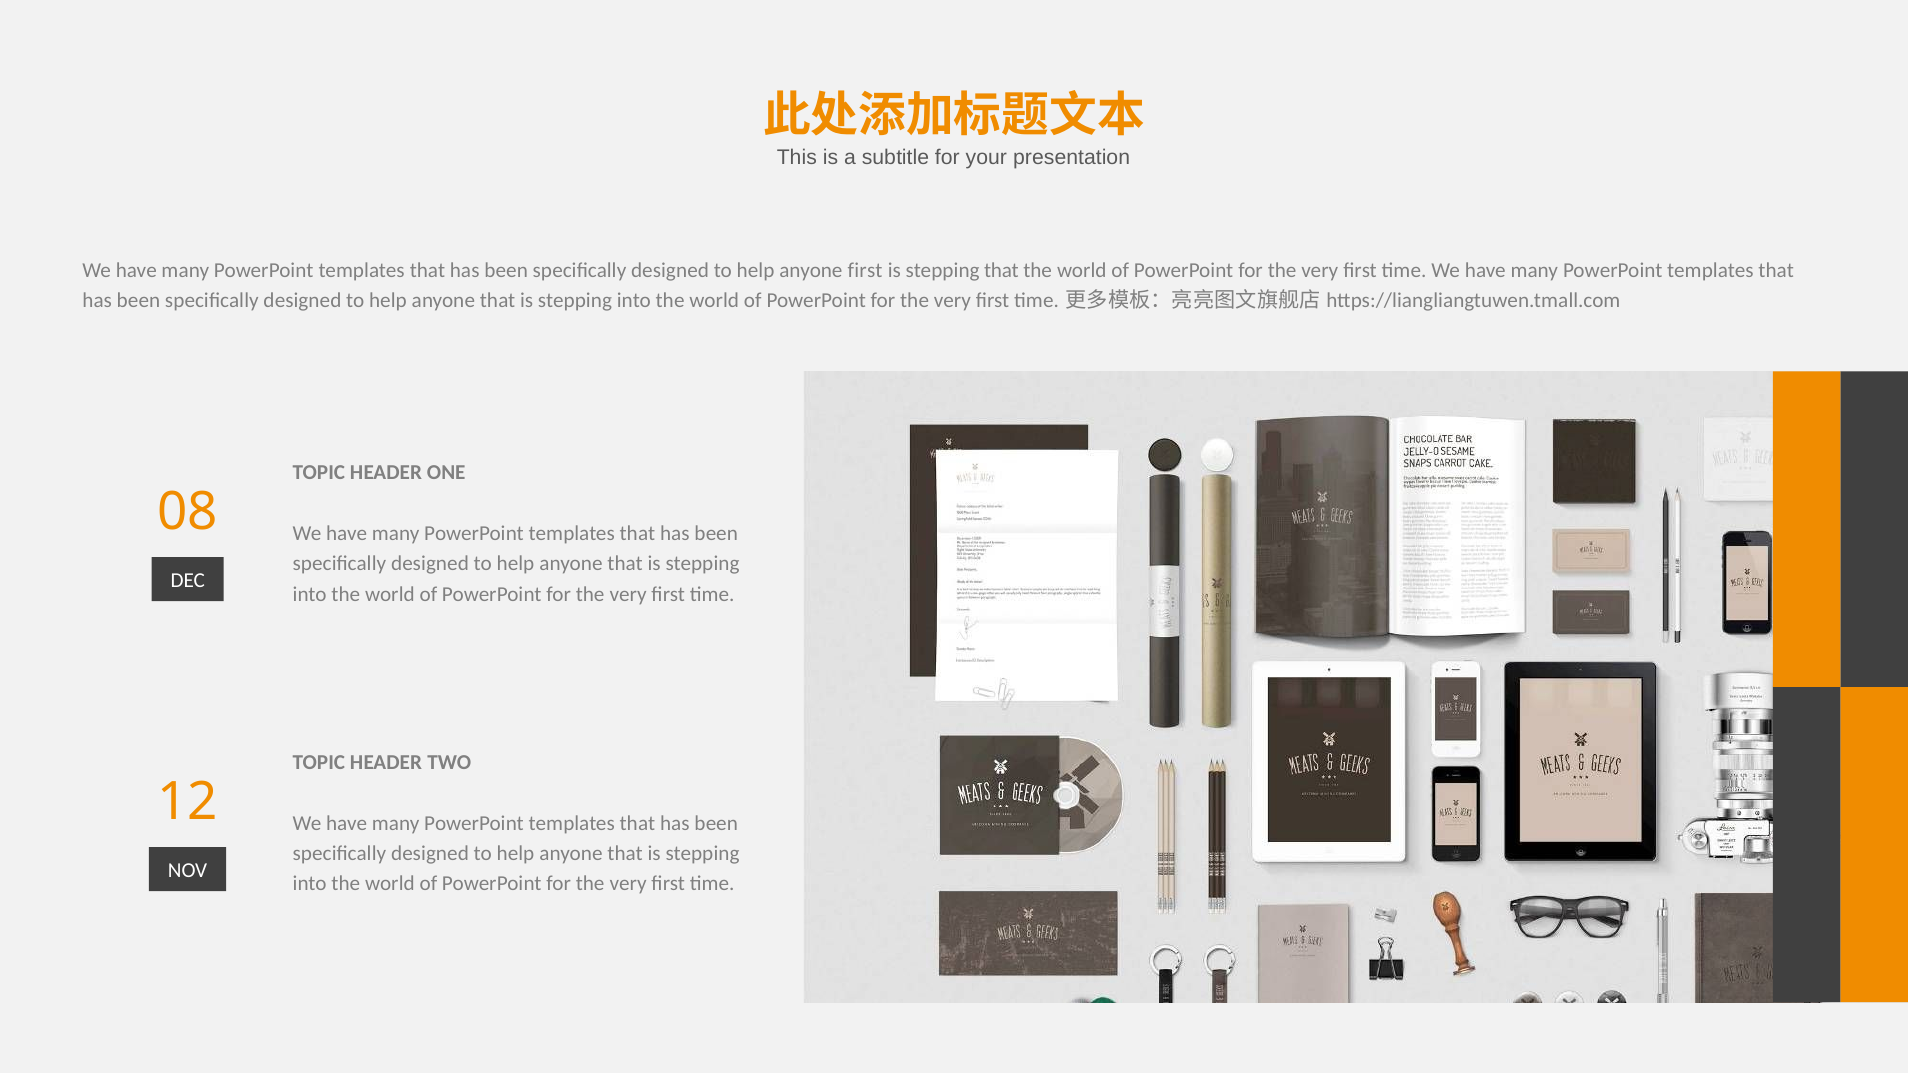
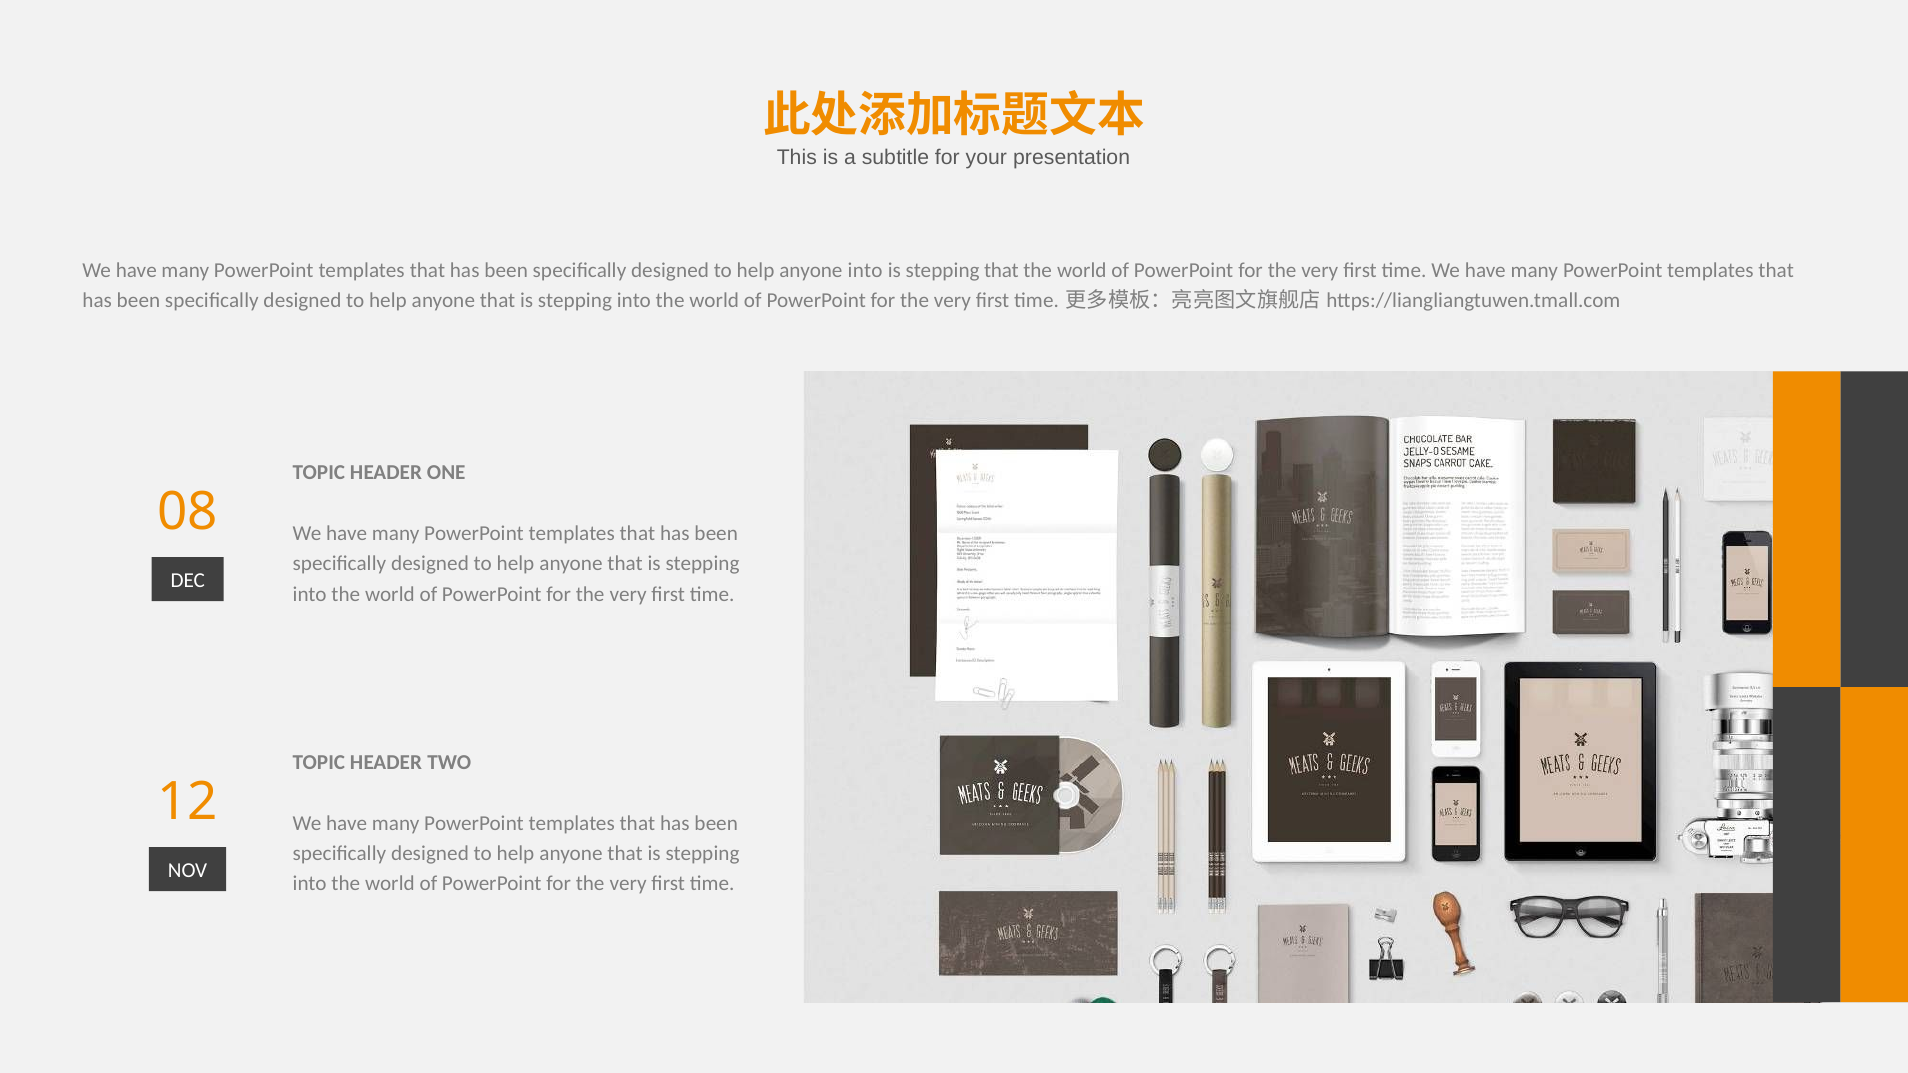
anyone first: first -> into (865, 270)
